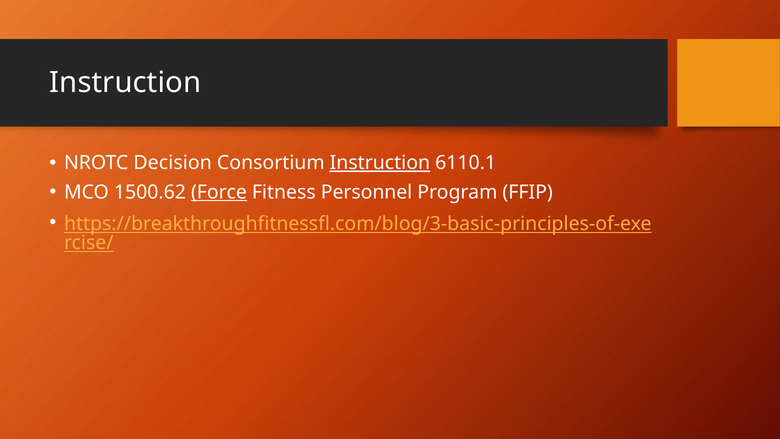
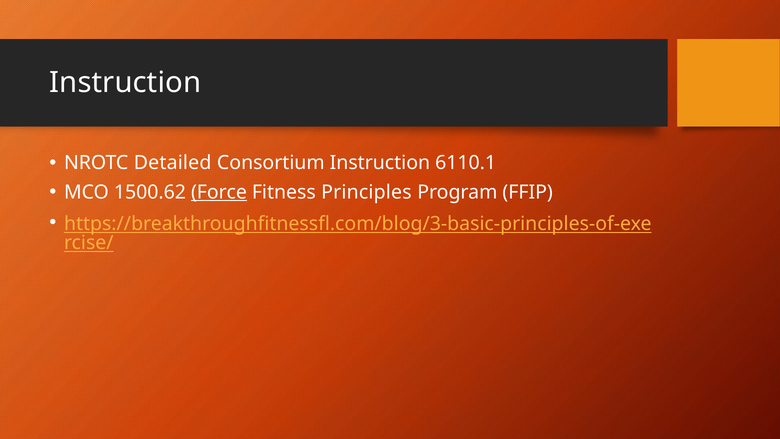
Decision: Decision -> Detailed (173, 163)
Instruction underline: present -> none (380, 163)
Personnel: Personnel -> Principles (366, 192)
